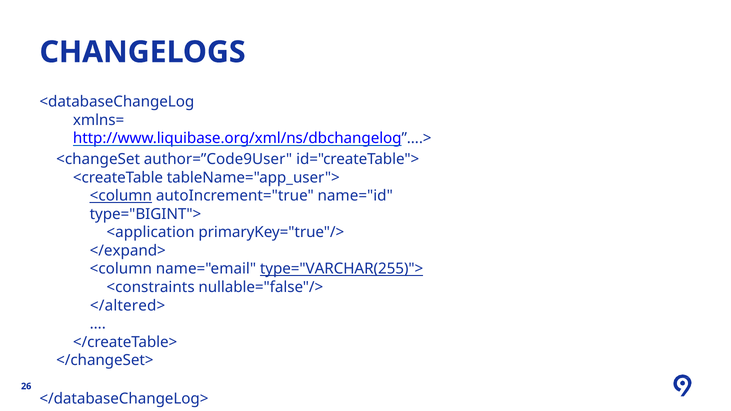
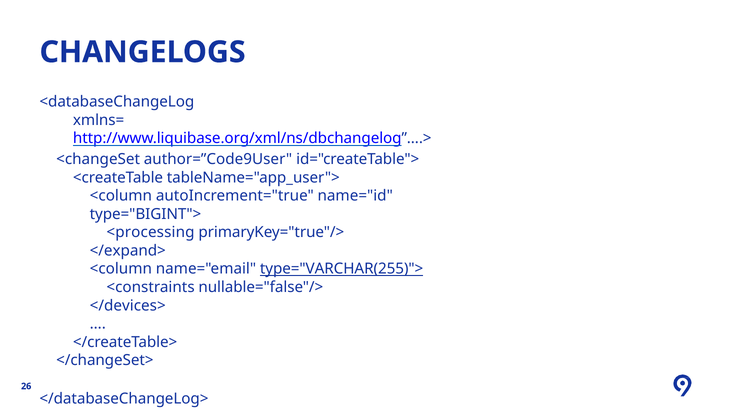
<column underline: present -> none (121, 196)
<application: <application -> <processing (151, 232)
</altered>: </altered> -> </devices> (128, 306)
